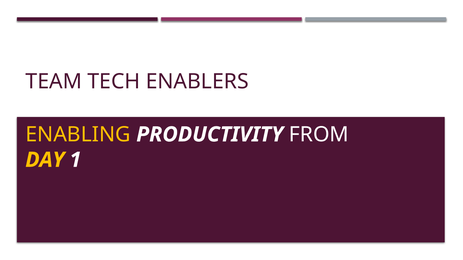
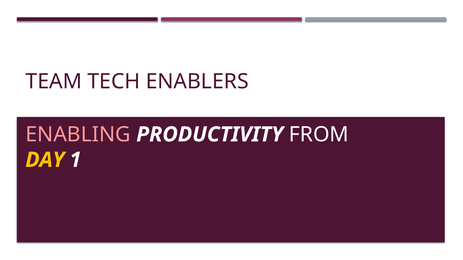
ENABLING colour: yellow -> pink (78, 135)
